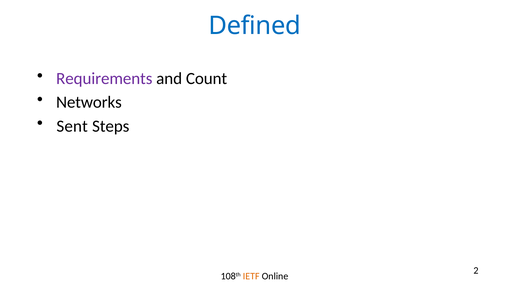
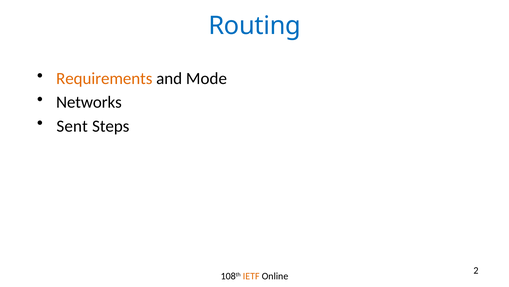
Defined: Defined -> Routing (255, 26)
Requirements colour: purple -> orange (104, 78)
Count: Count -> Mode (206, 78)
